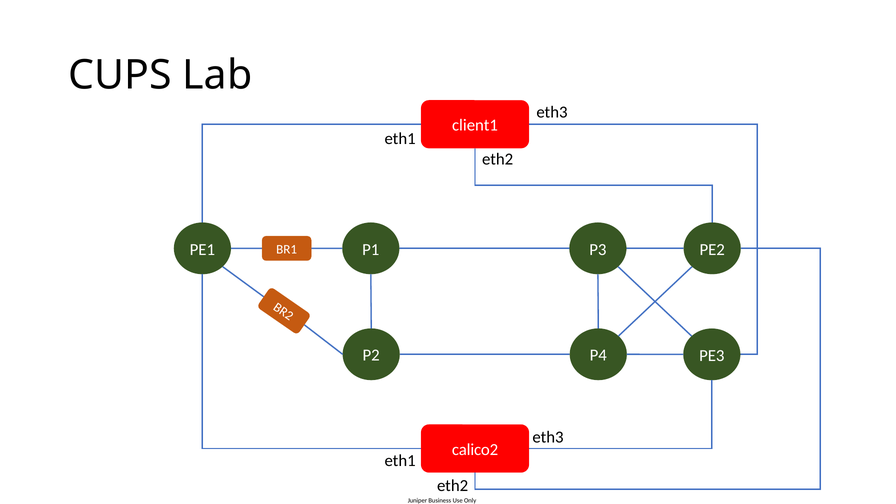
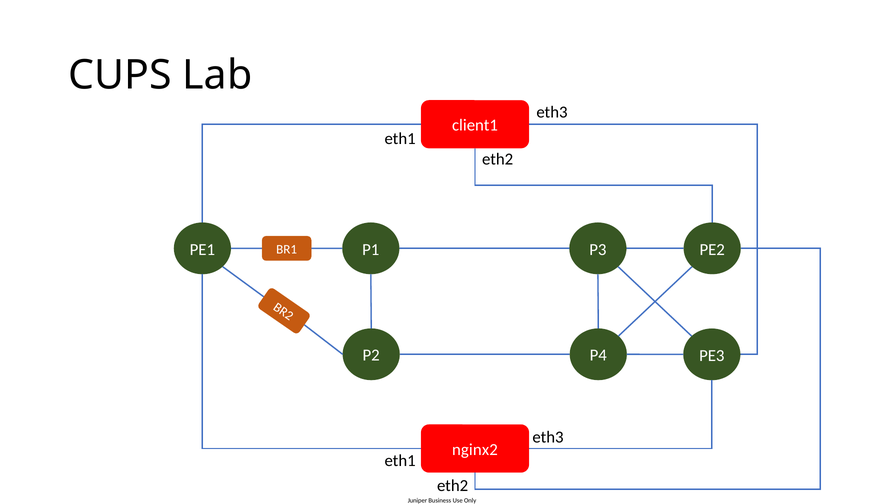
calico2: calico2 -> nginx2 (475, 450)
